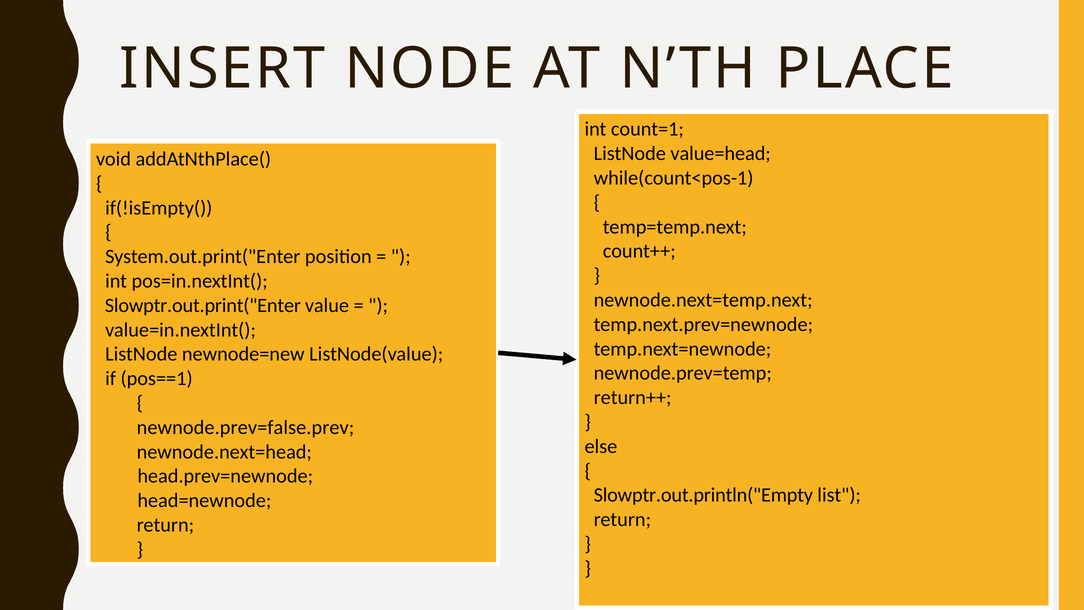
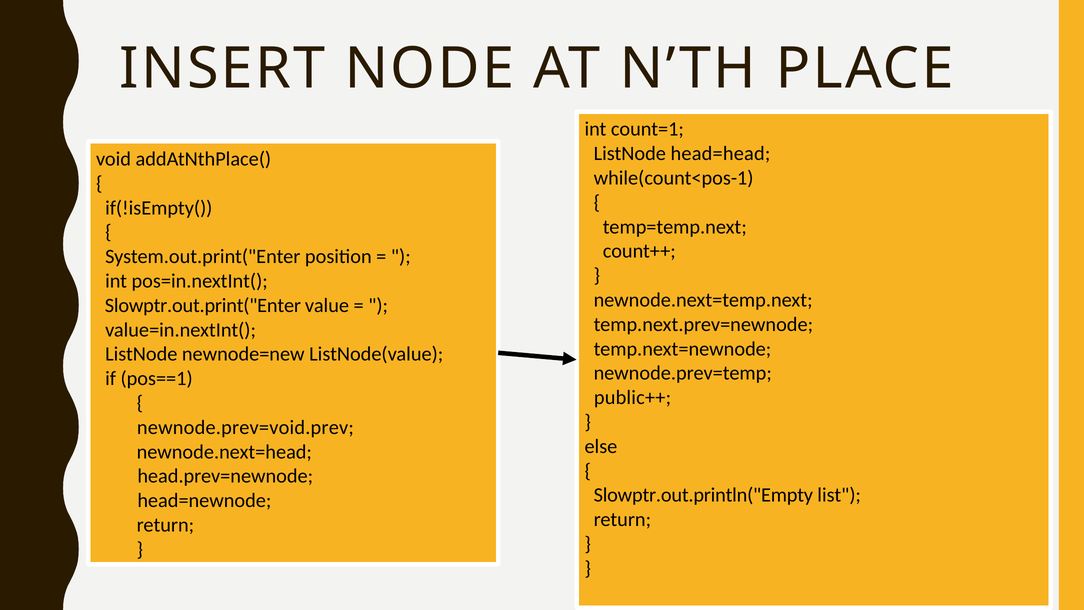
value=head: value=head -> head=head (720, 154)
return++: return++ -> public++ (632, 398)
newnode.prev=false.prev: newnode.prev=false.prev -> newnode.prev=void.prev (245, 427)
